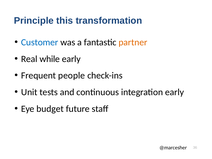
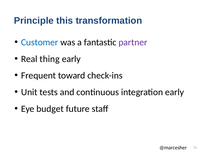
partner colour: orange -> purple (133, 42)
while: while -> thing (50, 59)
people: people -> toward (72, 76)
